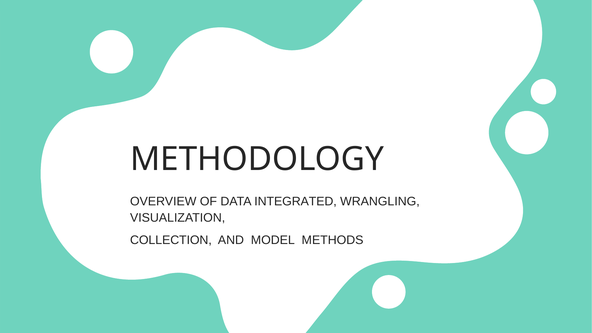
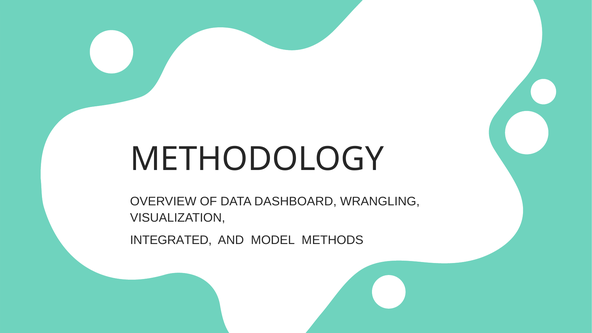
INTEGRATED: INTEGRATED -> DASHBOARD (295, 201)
COLLECTION: COLLECTION -> INTEGRATED (171, 240)
